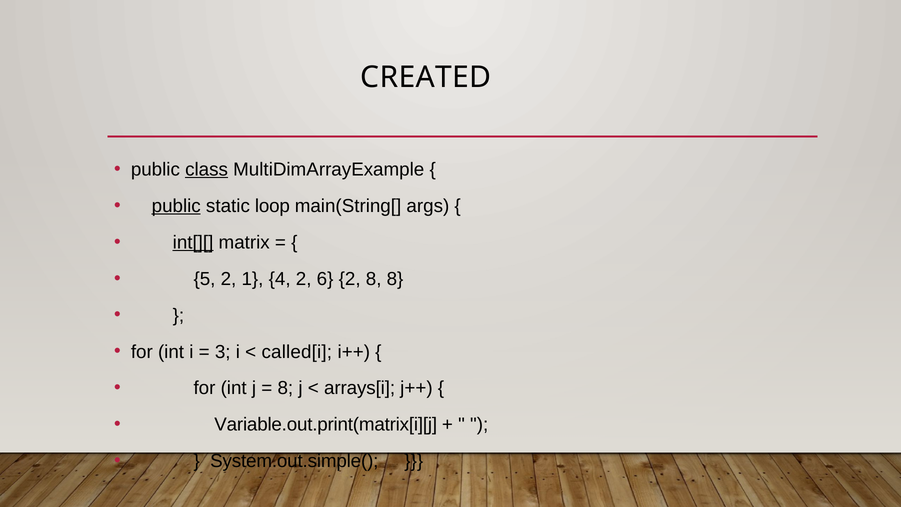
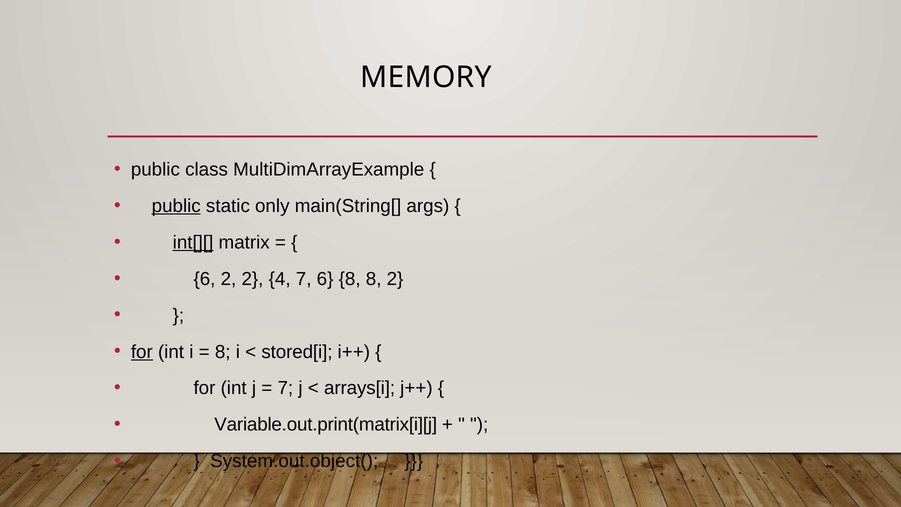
CREATED: CREATED -> MEMORY (426, 77)
class underline: present -> none (207, 169)
loop: loop -> only (272, 206)
5: 5 -> 6 (204, 279)
2 1: 1 -> 2 (253, 279)
4 2: 2 -> 7 (304, 279)
6 2: 2 -> 8 (350, 279)
8 8: 8 -> 2 (395, 279)
for underline: none -> present (142, 352)
3: 3 -> 8 (223, 352)
called[i: called[i -> stored[i (297, 352)
8: 8 -> 7 (285, 388)
System.out.simple(: System.out.simple( -> System.out.object( (294, 461)
